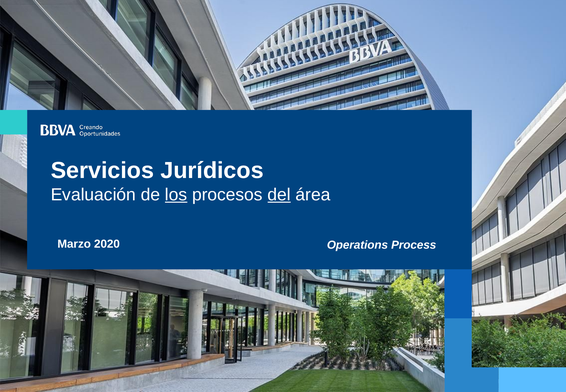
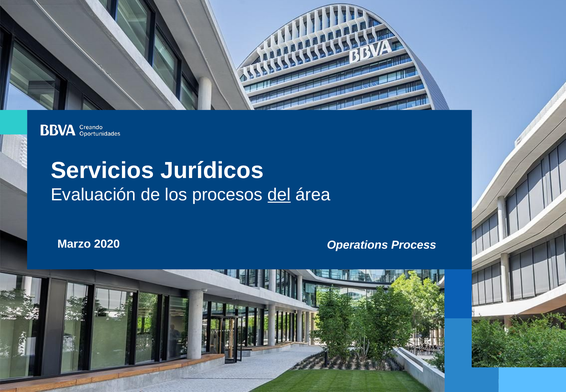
los underline: present -> none (176, 195)
